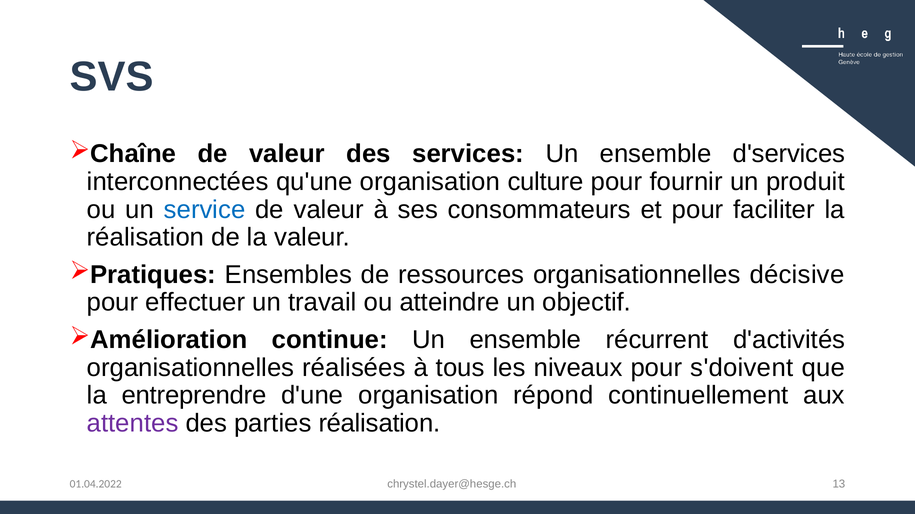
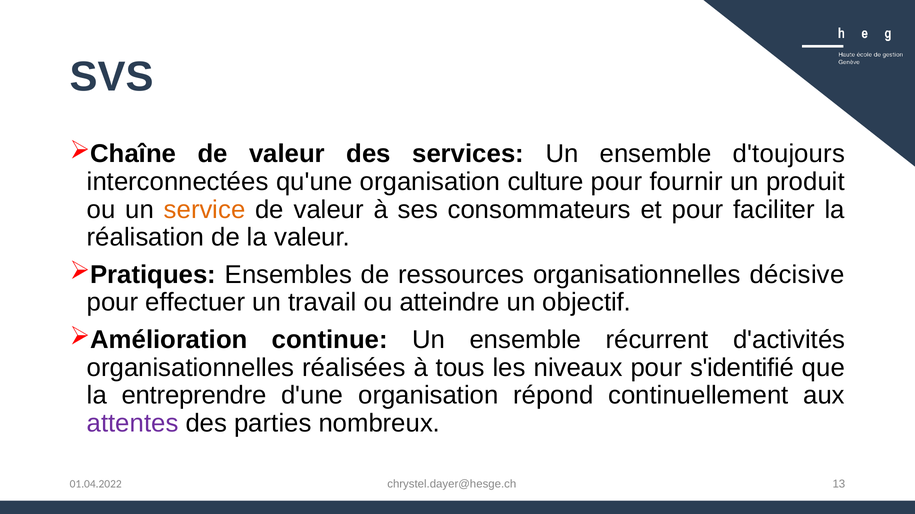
d'services: d'services -> d'toujours (789, 154)
service colour: blue -> orange (205, 210)
s'doivent: s'doivent -> s'identifié (742, 368)
parties réalisation: réalisation -> nombreux (379, 424)
